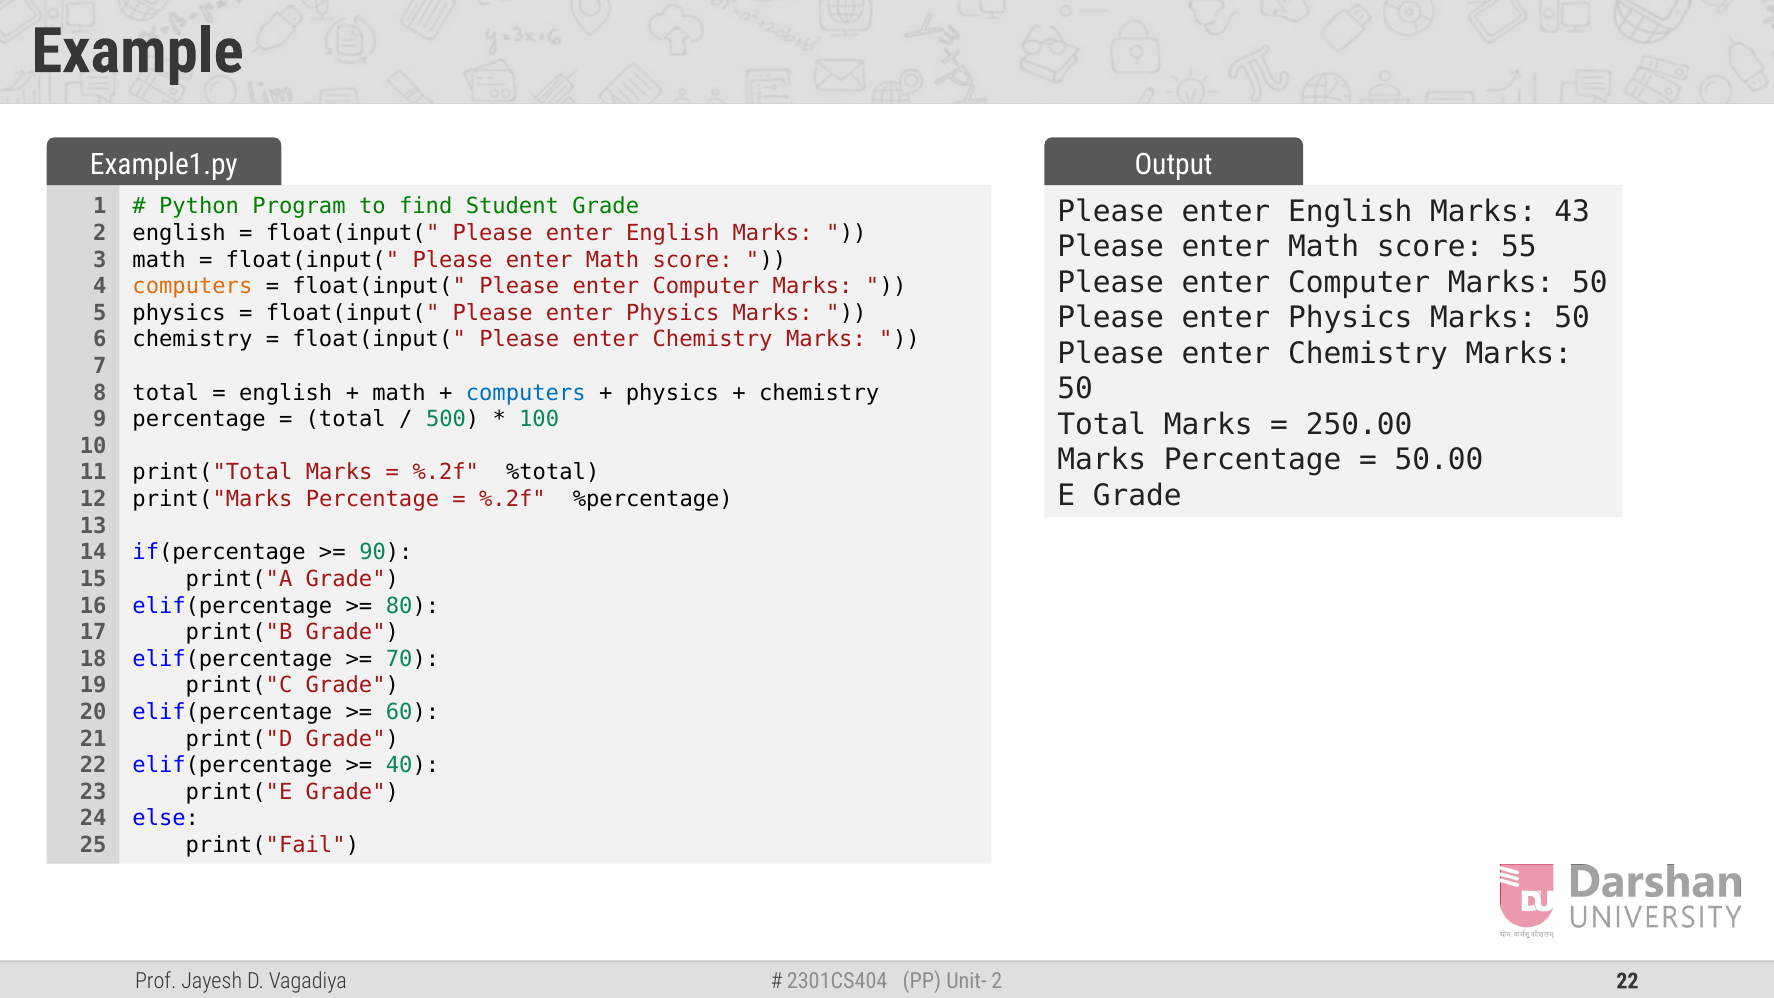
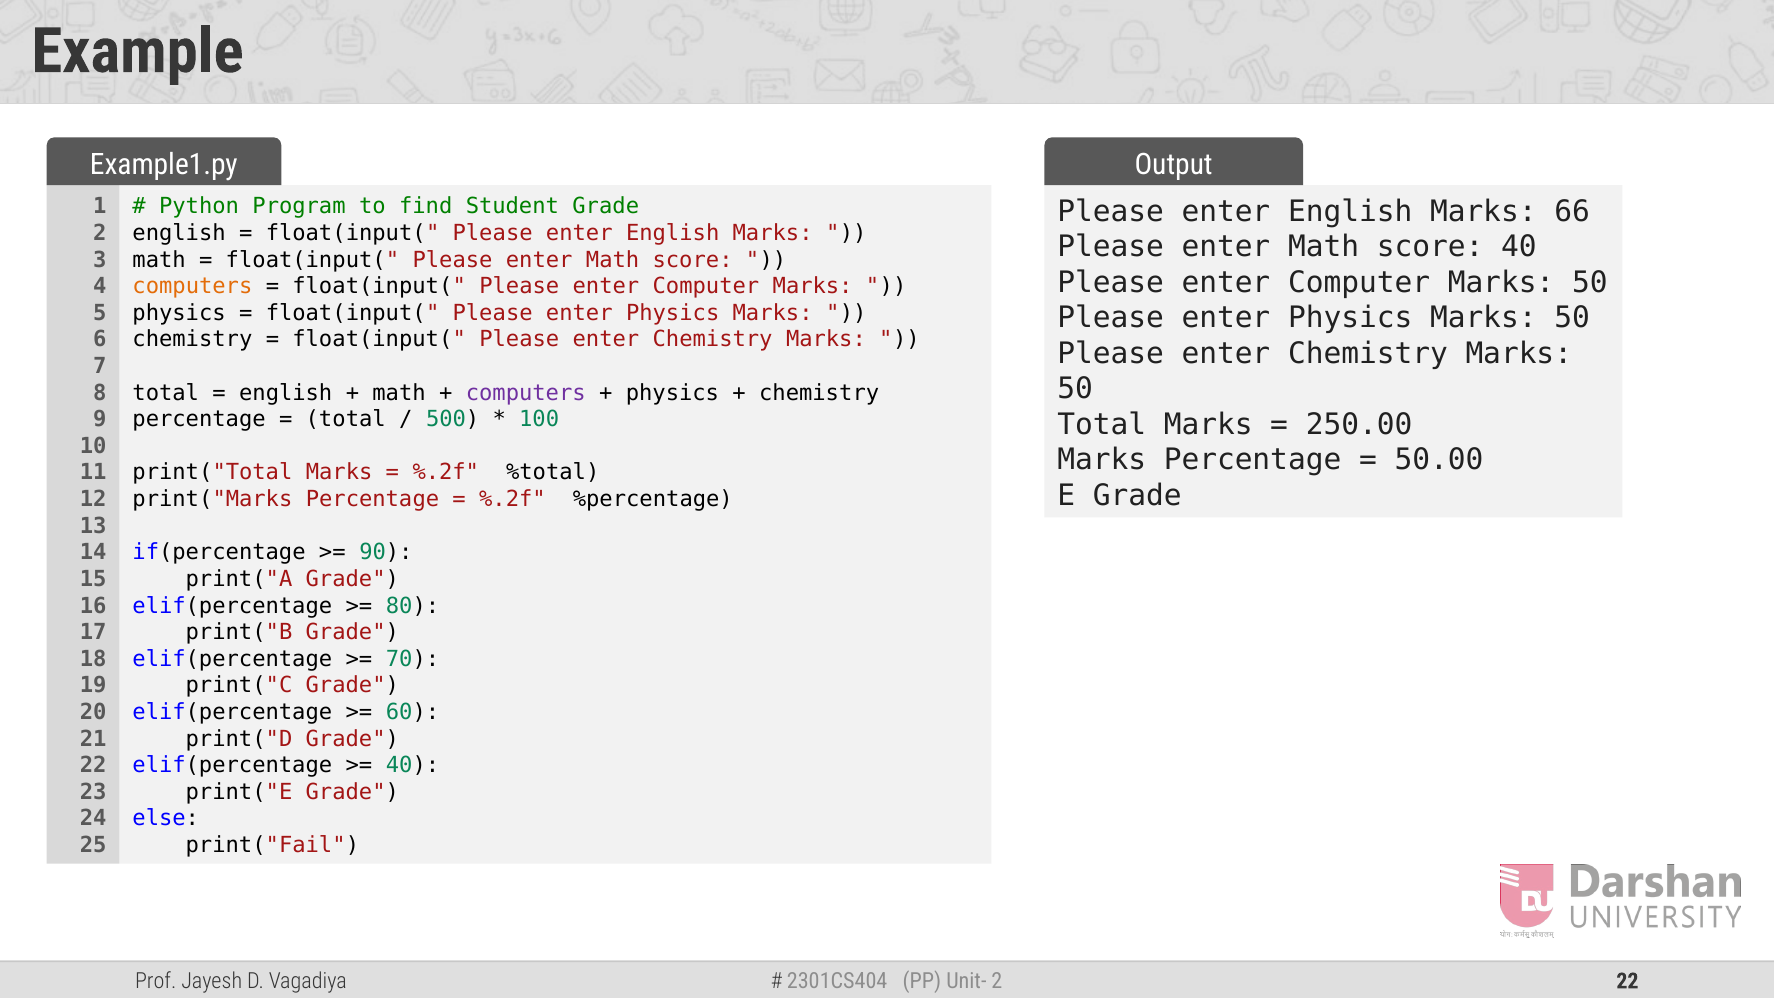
43: 43 -> 66 (1572, 212)
score 55: 55 -> 40 (1519, 247)
computers colour: blue -> purple (526, 393)
